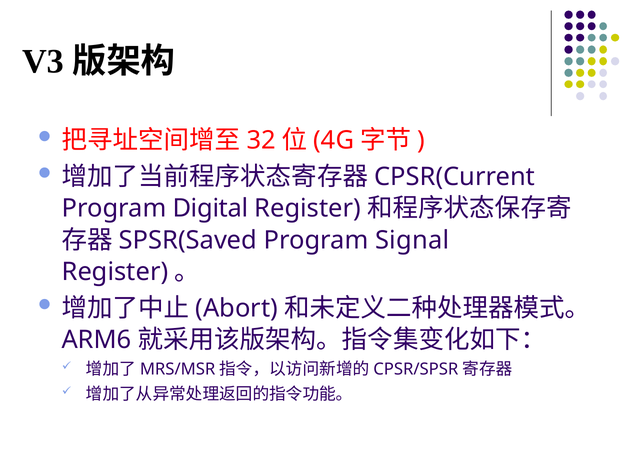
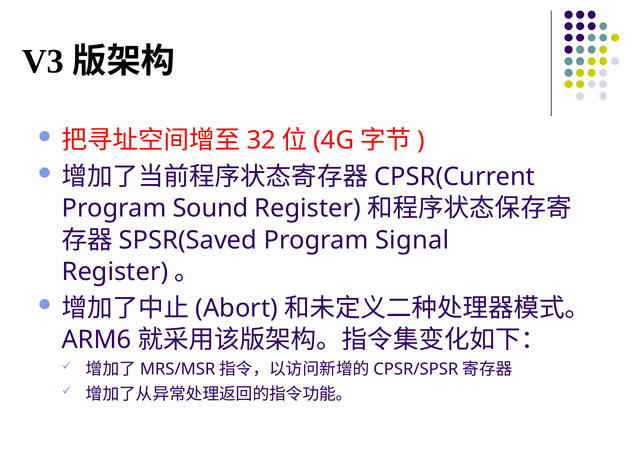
Digital: Digital -> Sound (211, 208)
